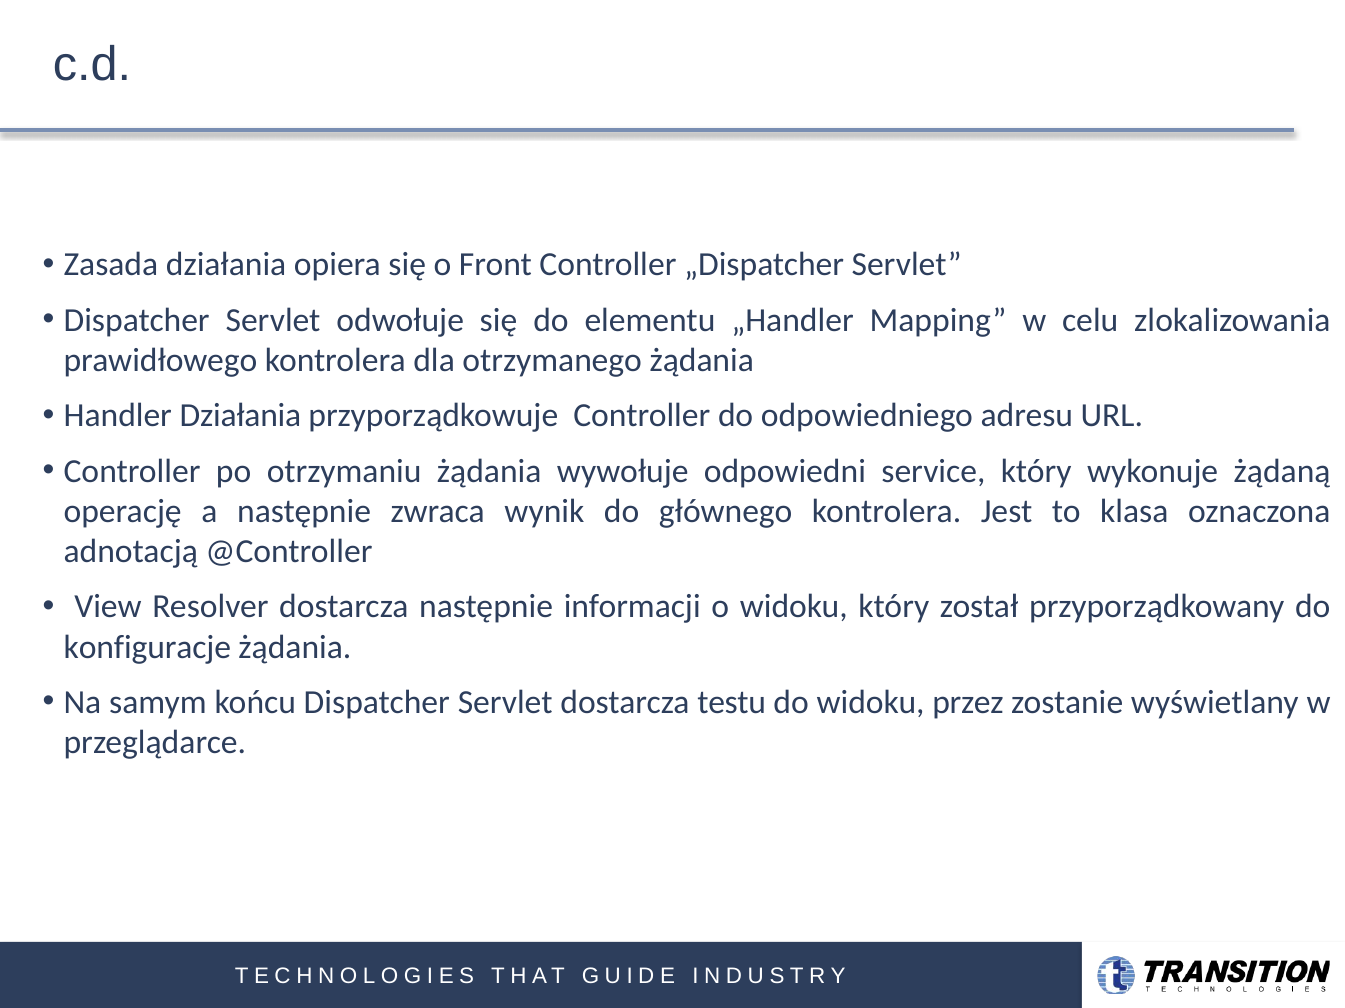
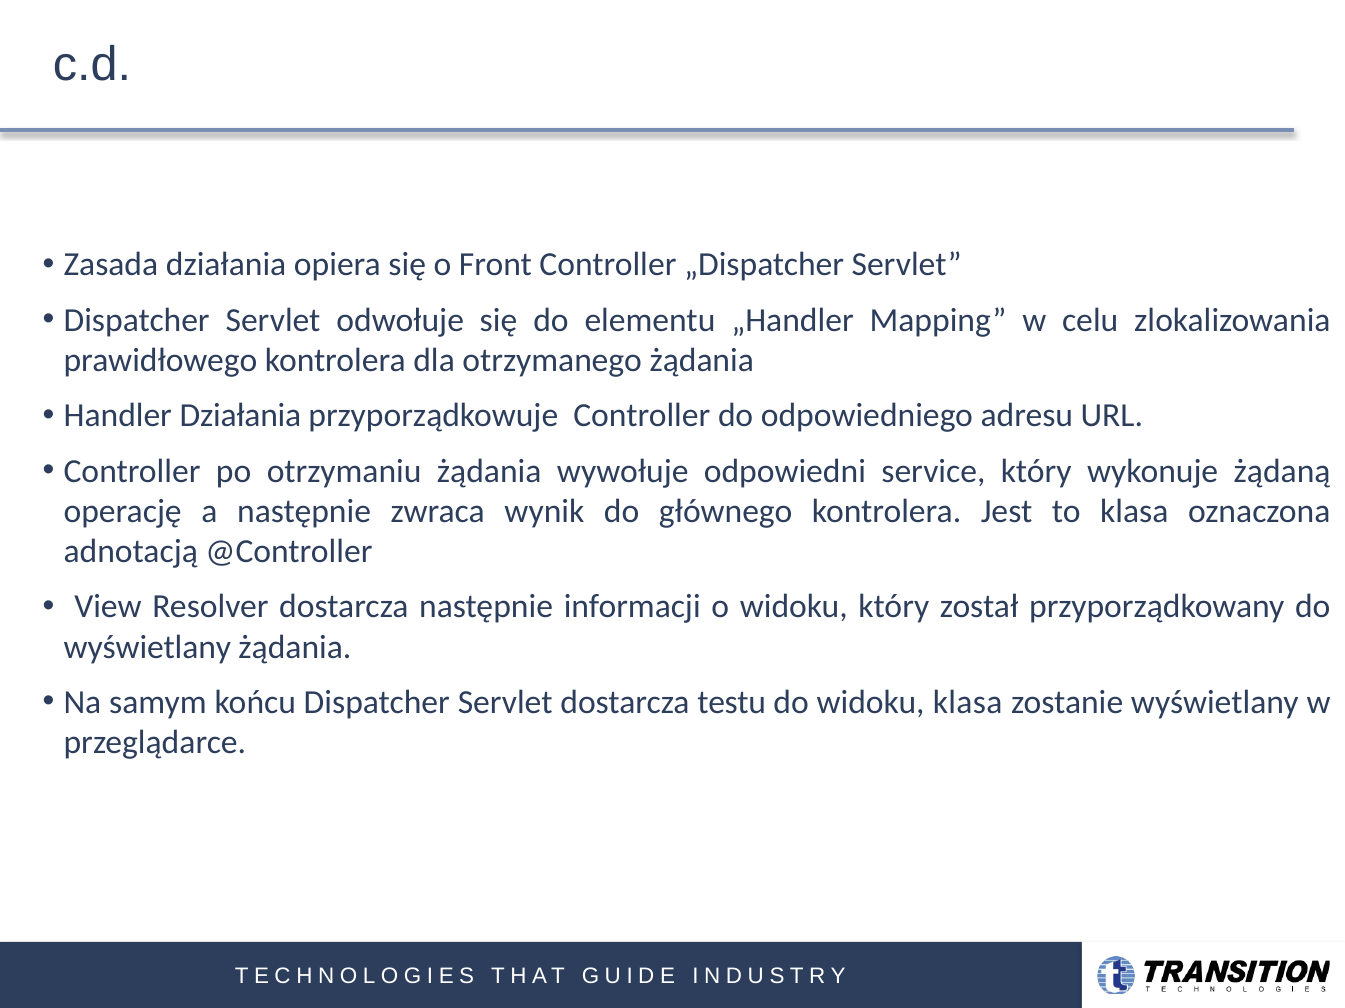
konfiguracje: konfiguracje -> wyświetlany (147, 648)
widoku przez: przez -> klasa (968, 703)
